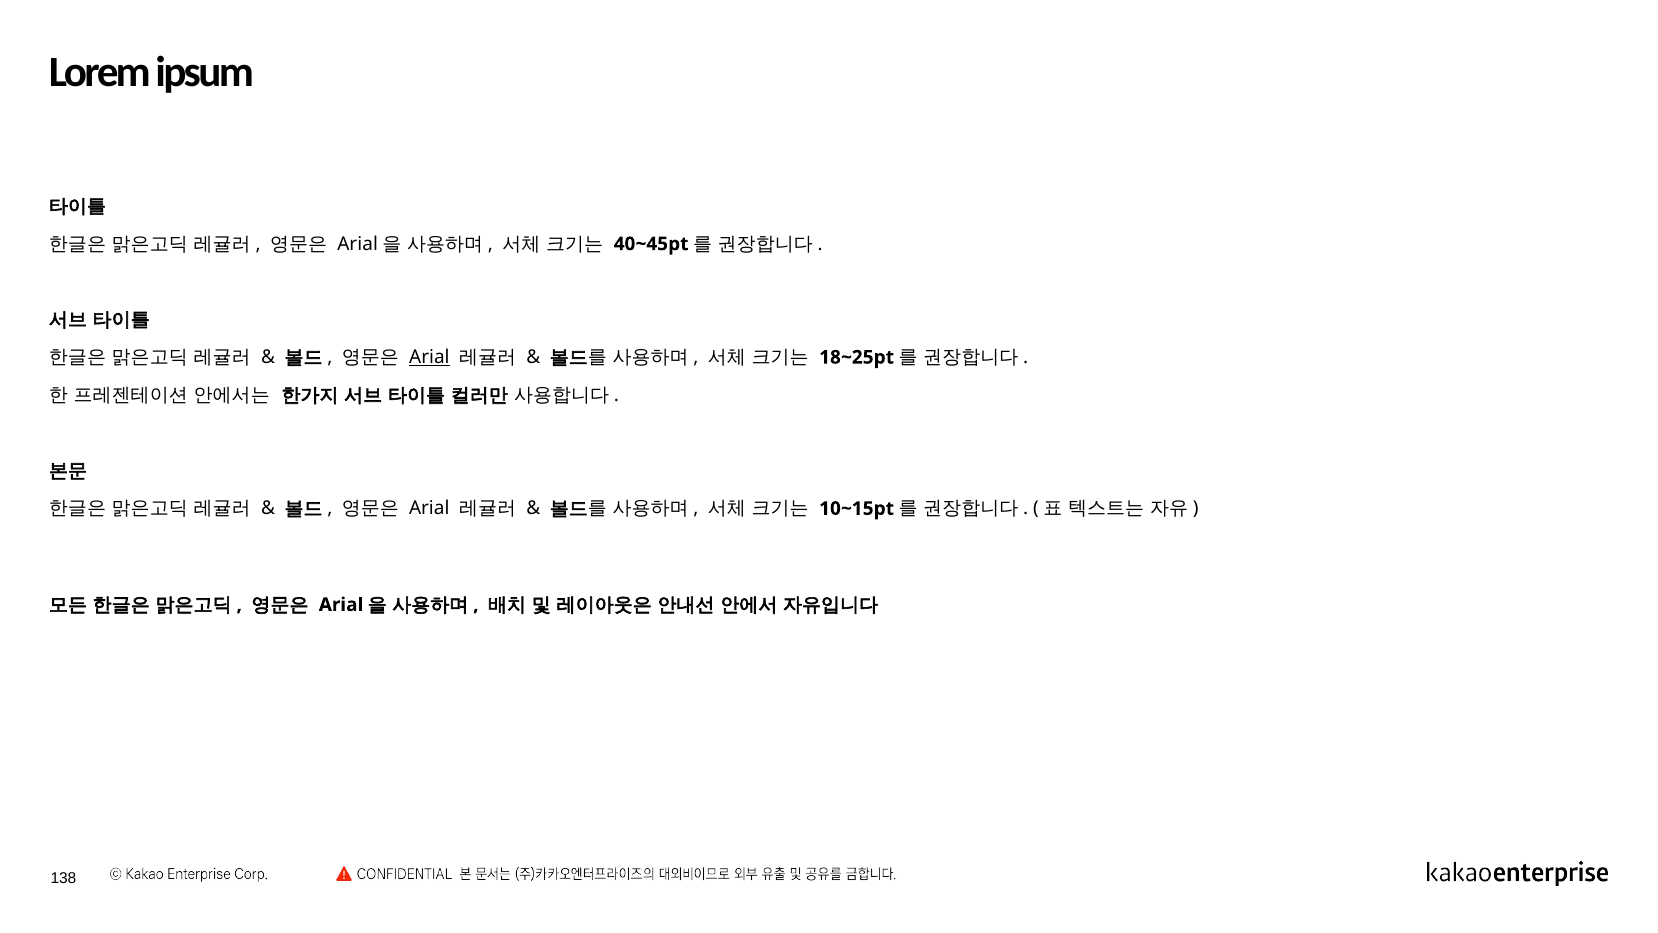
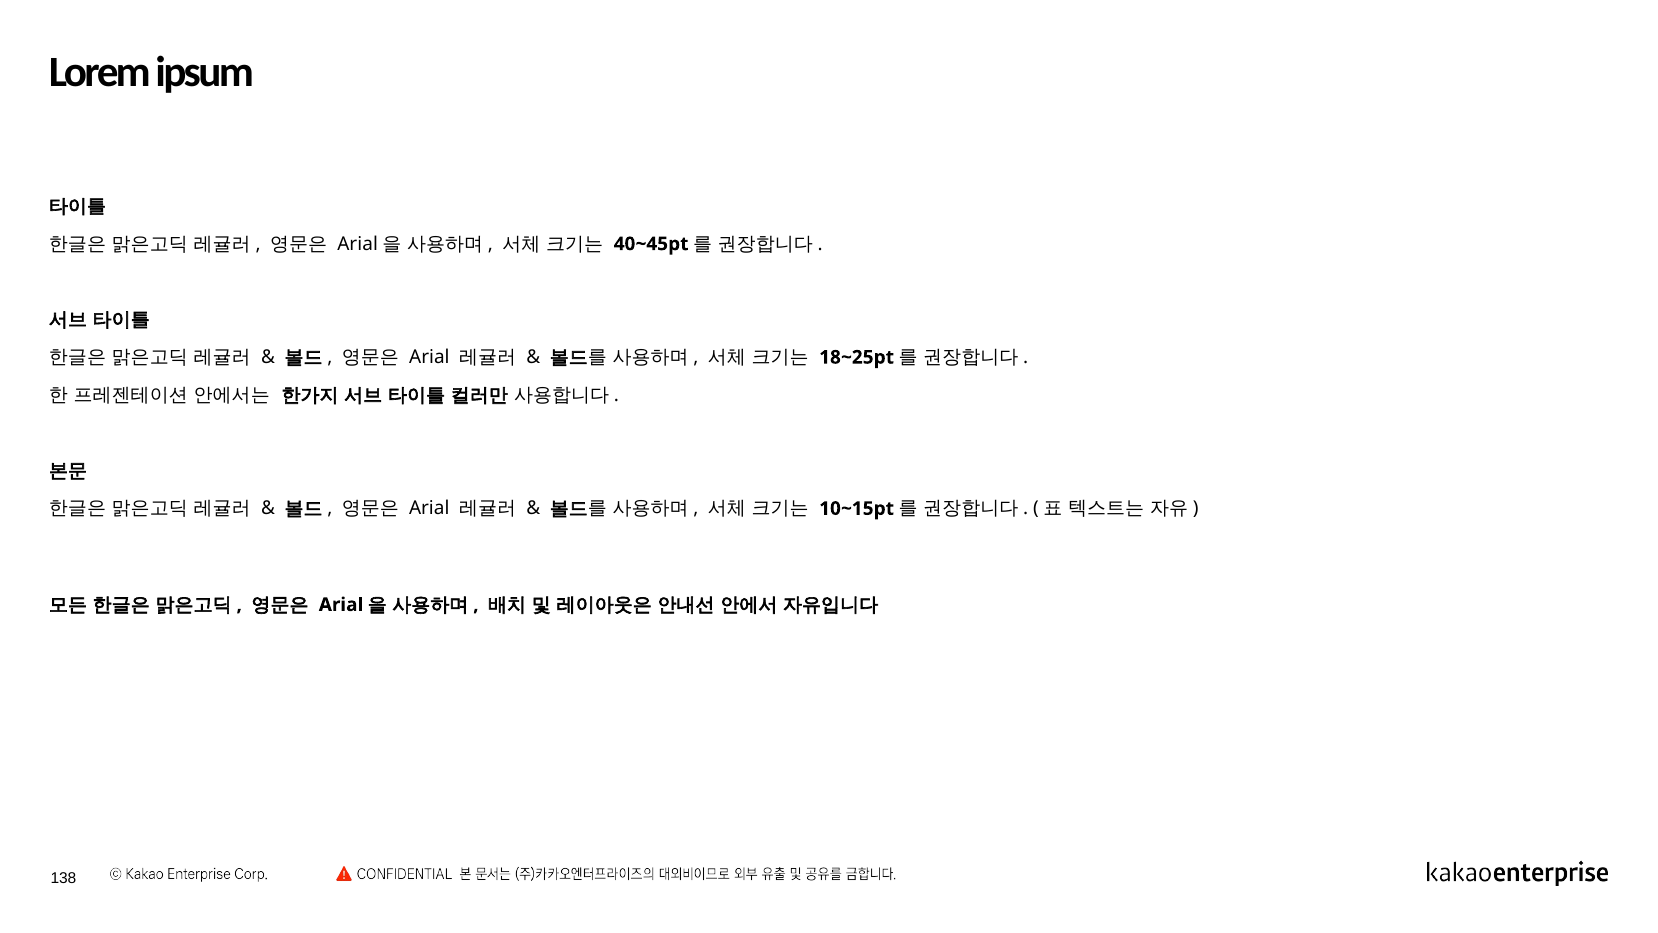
Arial underline: present -> none (429, 357)
